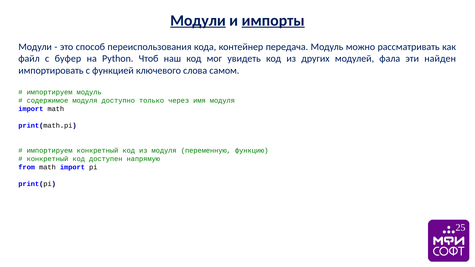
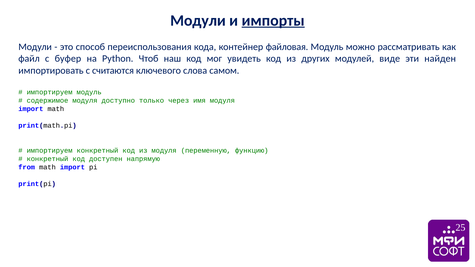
Модули underline: present -> none (198, 20)
передача: передача -> файловая (287, 47)
фала: фала -> виде (390, 59)
функцией: функцией -> считаются (113, 71)
